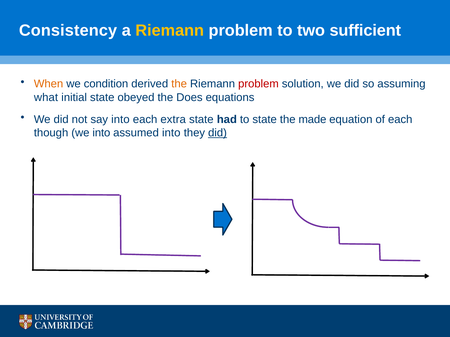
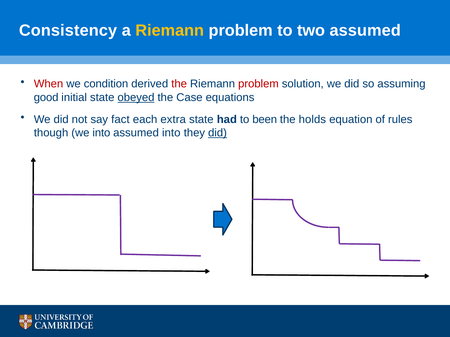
two sufficient: sufficient -> assumed (365, 30)
When colour: orange -> red (49, 84)
the colour: orange -> red (179, 84)
what: what -> good (46, 98)
obeyed underline: none -> present (136, 98)
Does: Does -> Case (189, 98)
say into: into -> fact (120, 119)
to state: state -> been (265, 119)
made: made -> holds (312, 119)
of each: each -> rules (400, 119)
